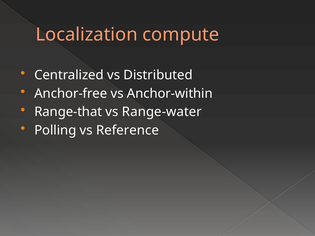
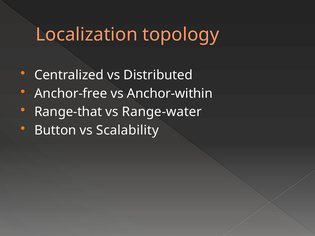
compute: compute -> topology (181, 35)
Polling: Polling -> Button (55, 130)
Reference: Reference -> Scalability (127, 130)
